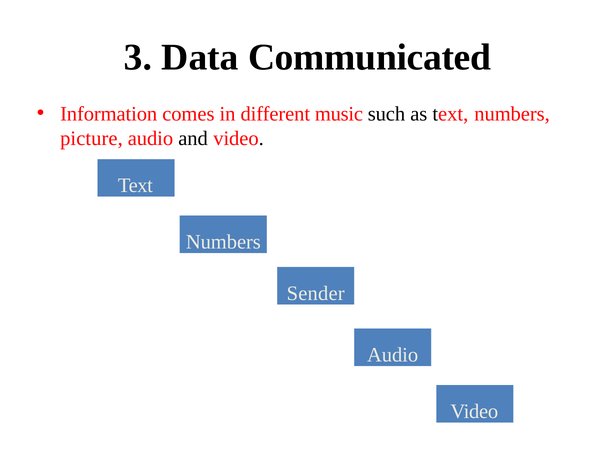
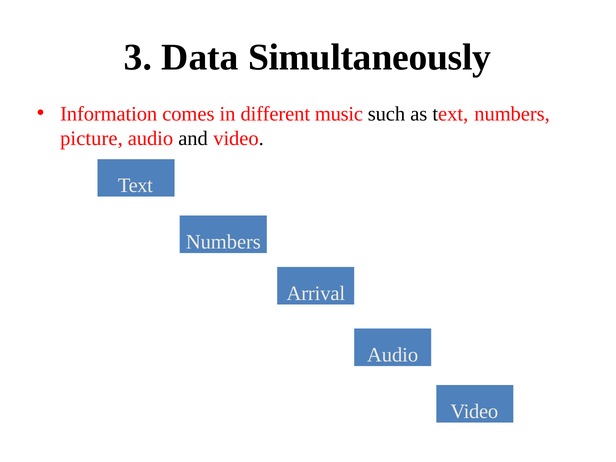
Communicated: Communicated -> Simultaneously (370, 58)
Sender: Sender -> Arrival (316, 294)
